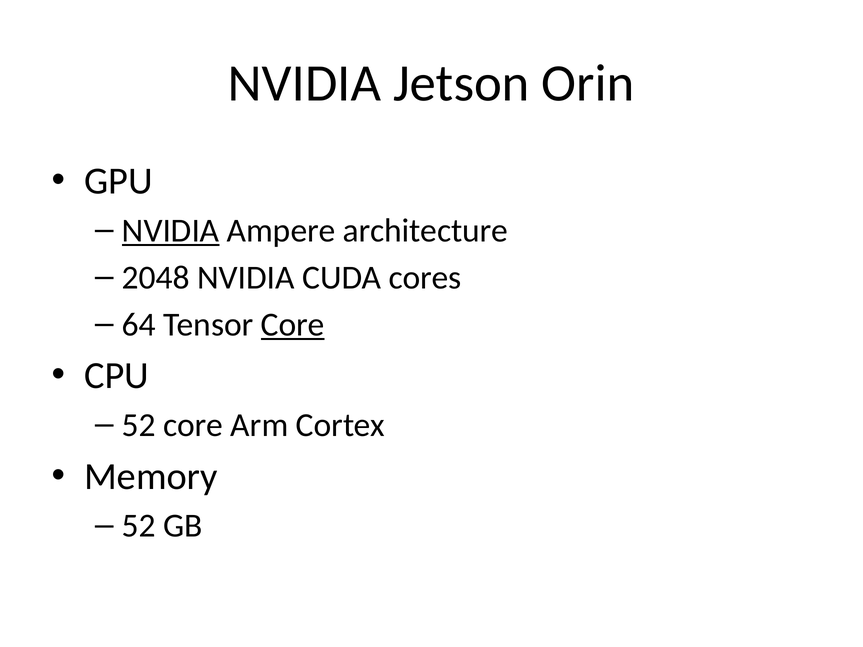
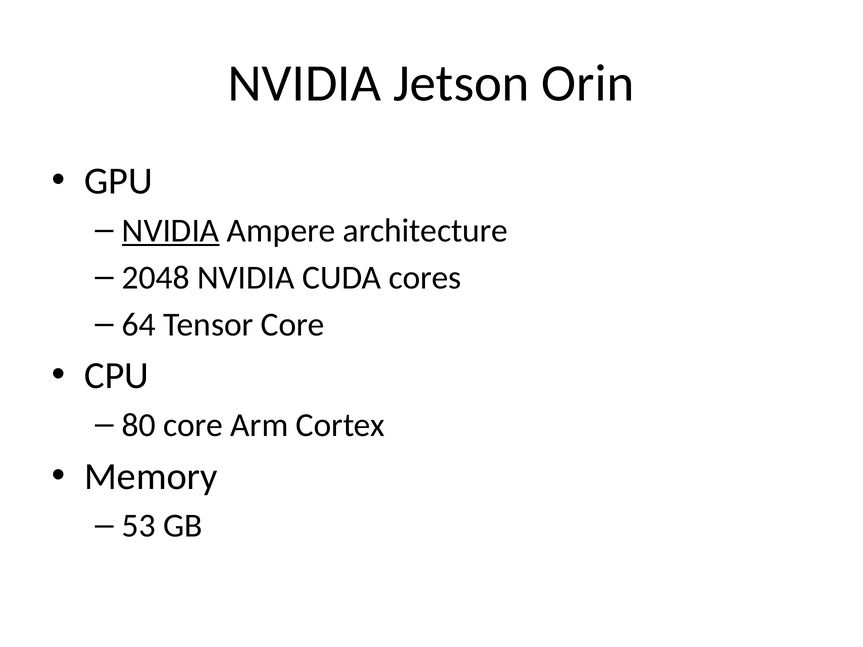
Core underline: present -> none (293, 325)
52: 52 -> 80 (139, 425)
52: 52 -> 53 (139, 526)
